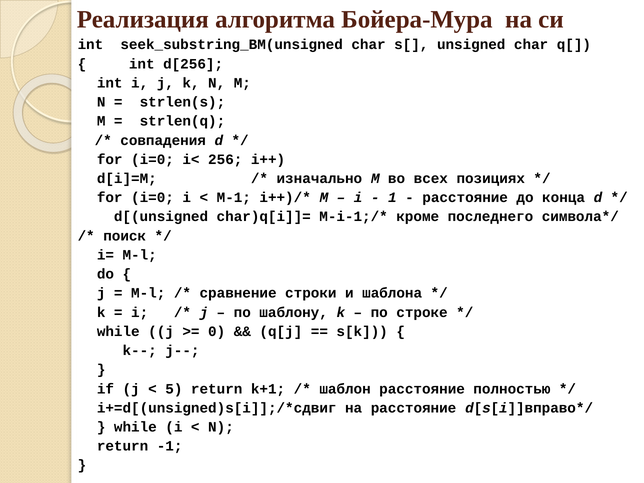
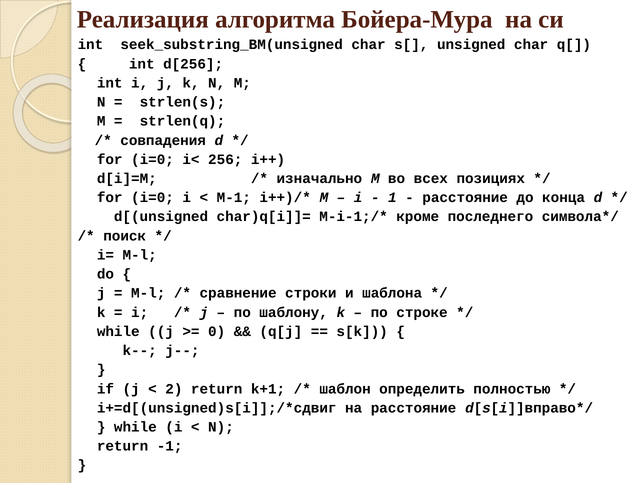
5: 5 -> 2 (174, 389)
шаблон расстояние: расстояние -> определить (422, 389)
